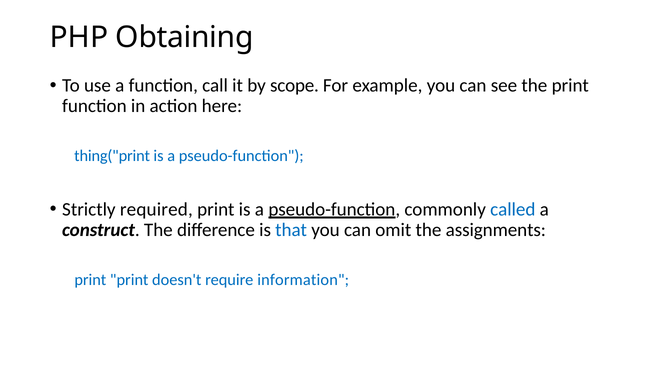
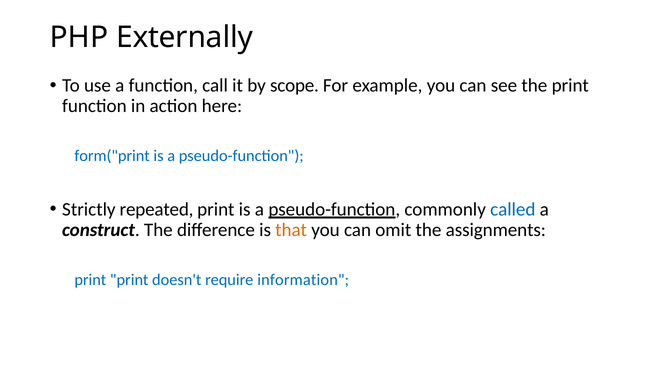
Obtaining: Obtaining -> Externally (184, 37)
thing("print: thing("print -> form("print (112, 156)
required: required -> repeated (157, 209)
that colour: blue -> orange (291, 230)
